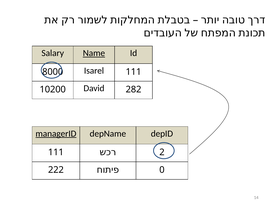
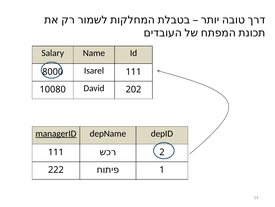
Name underline: present -> none (94, 53)
10200: 10200 -> 10080 (53, 89)
282: 282 -> 202 (134, 89)
0: 0 -> 1 (162, 169)
